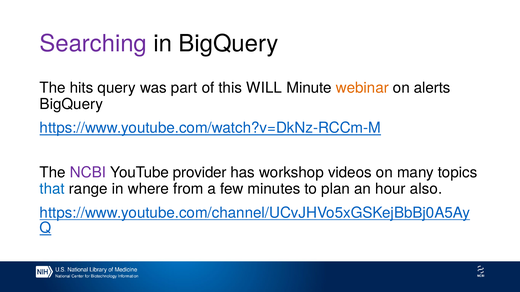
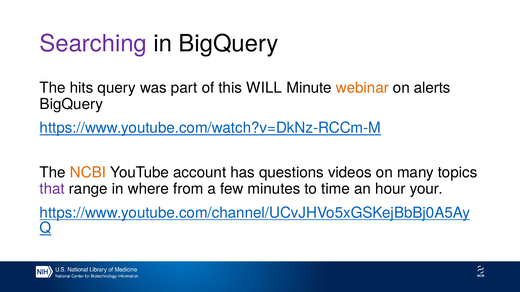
NCBI colour: purple -> orange (88, 173)
provider: provider -> account (200, 173)
workshop: workshop -> questions (291, 173)
that colour: blue -> purple (52, 189)
plan: plan -> time (336, 189)
also: also -> your (426, 189)
